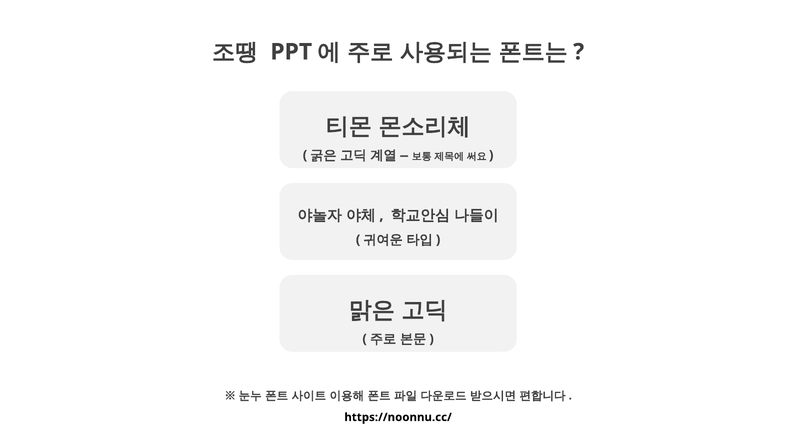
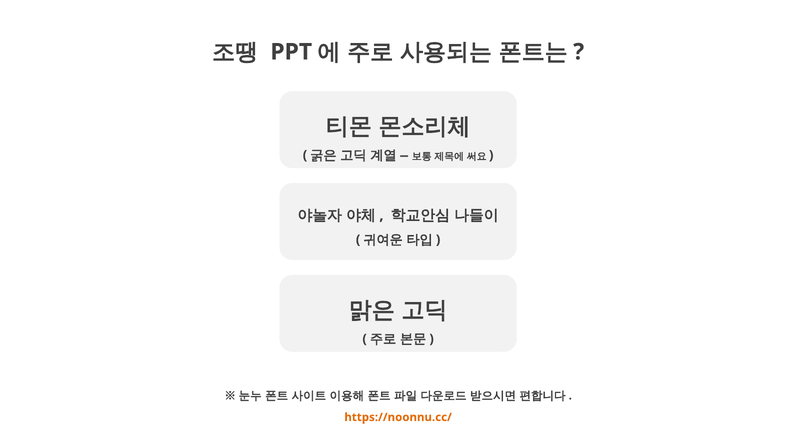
https://noonnu.cc/ colour: black -> orange (398, 417)
